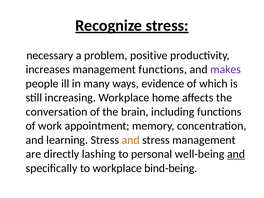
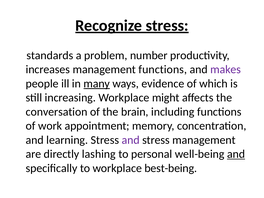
necessary: necessary -> standards (50, 55)
positive: positive -> number (149, 55)
many underline: none -> present (97, 84)
home: home -> might (166, 98)
and colour: orange -> purple (131, 140)
bind-being: bind-being -> best-being (171, 168)
